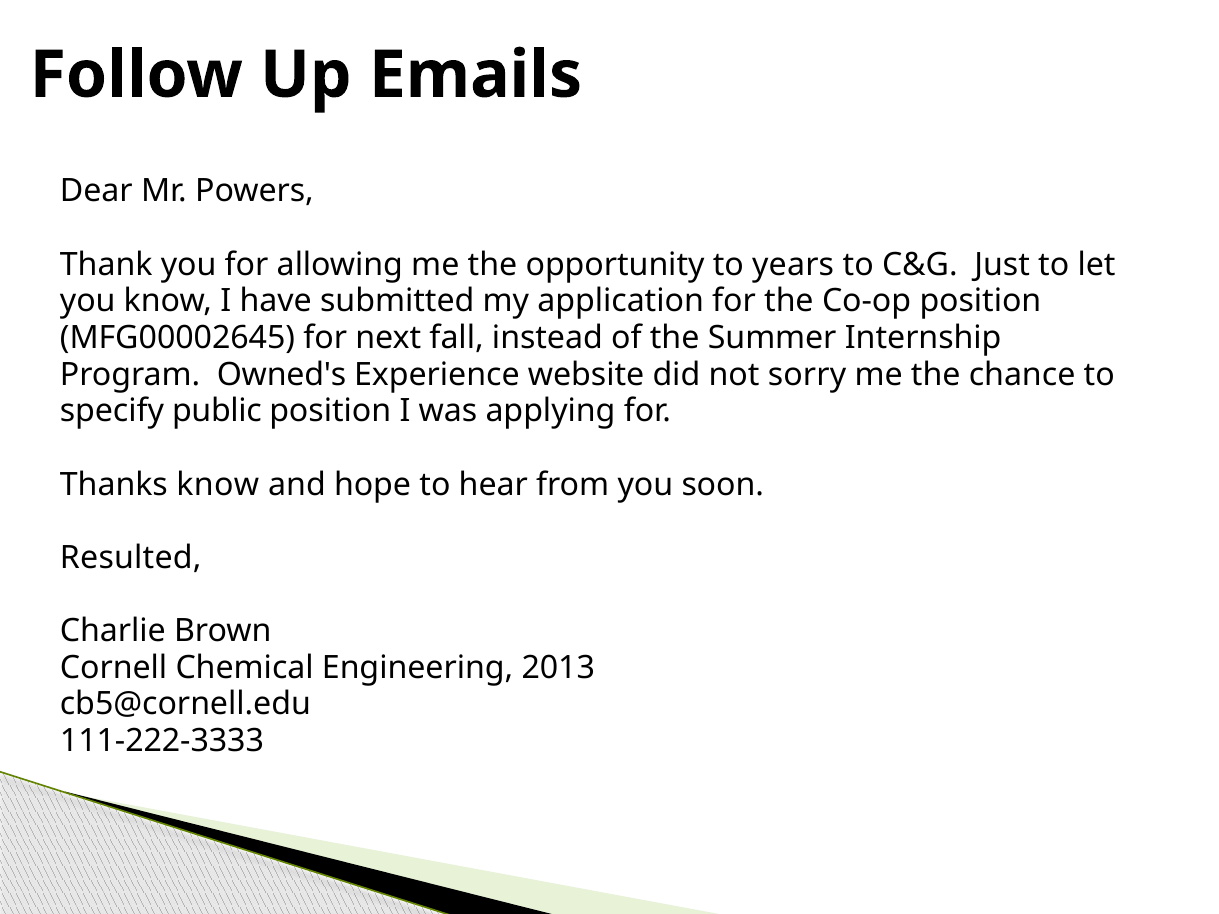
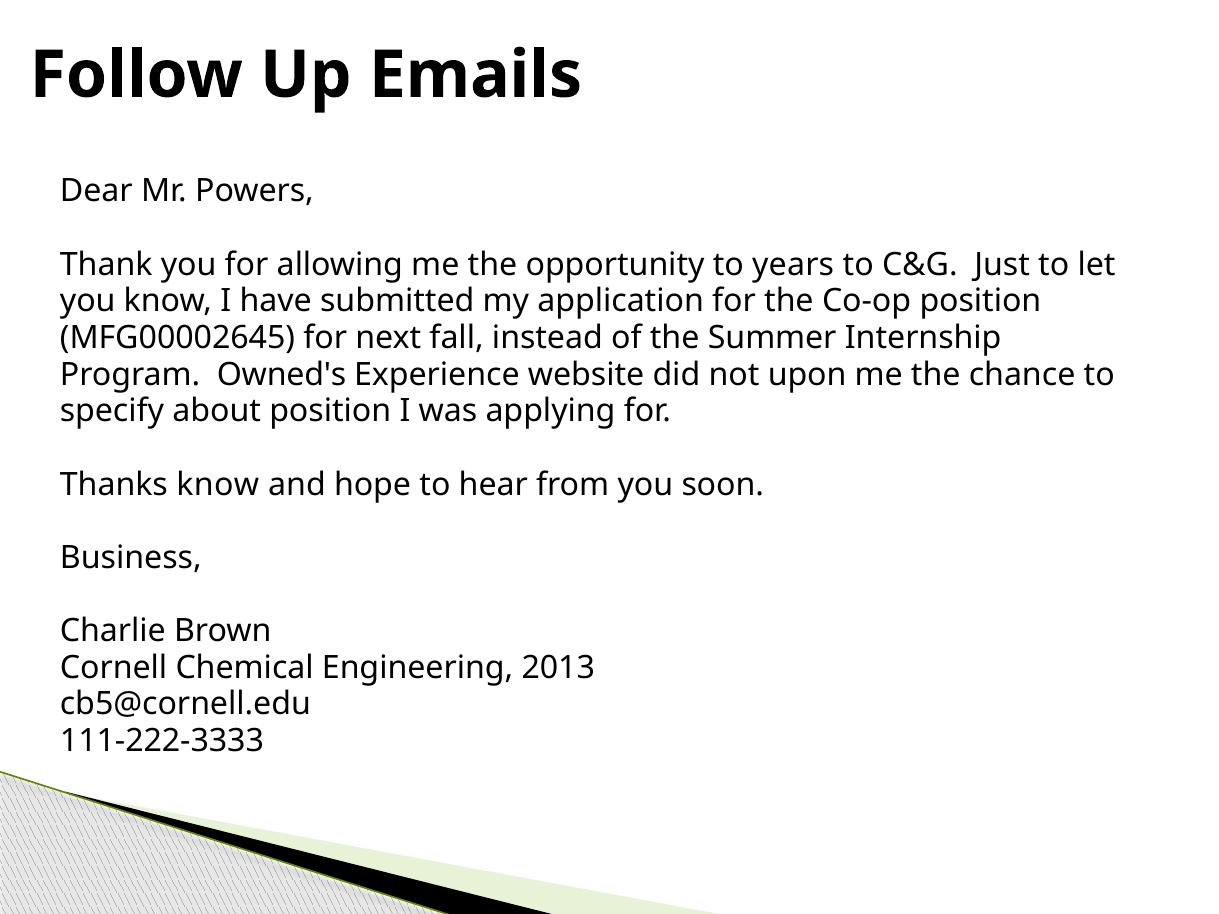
sorry: sorry -> upon (807, 375)
public: public -> about (217, 411)
Resulted: Resulted -> Business (131, 558)
